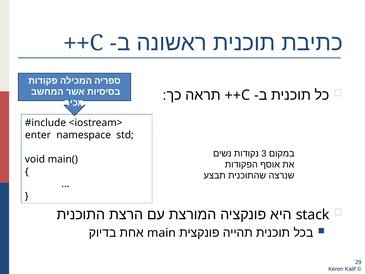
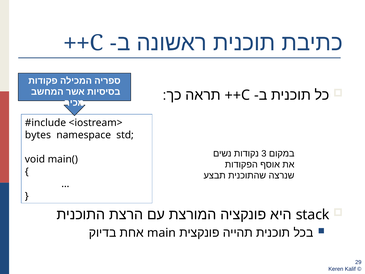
enter: enter -> bytes (38, 135)
